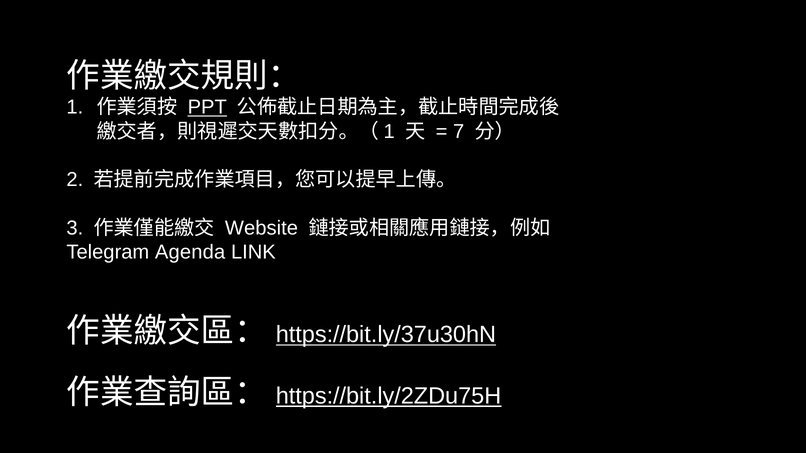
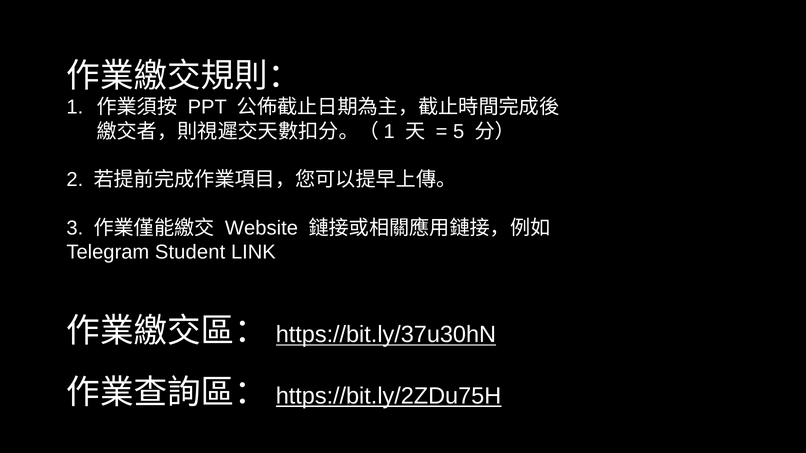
PPT underline: present -> none (207, 107)
7: 7 -> 5 (459, 132)
Agenda: Agenda -> Student (190, 252)
